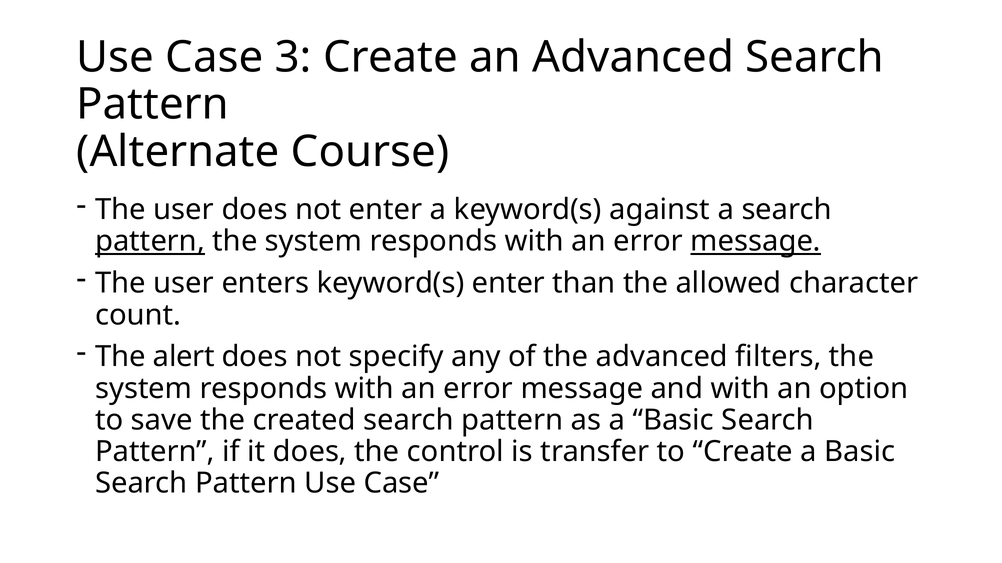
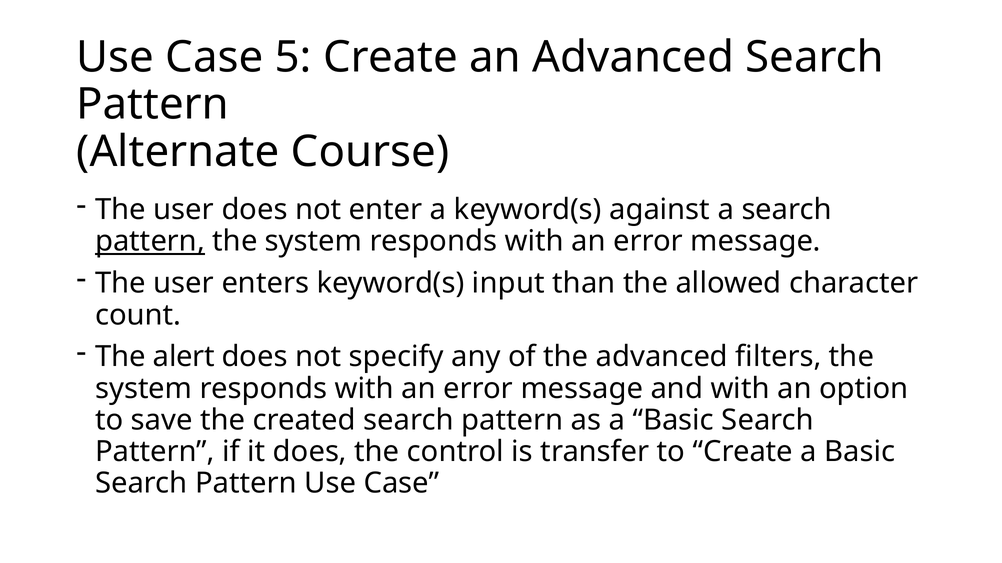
3: 3 -> 5 (293, 57)
message underline: present -> none (756, 242)
keyword(s enter: enter -> input (508, 284)
